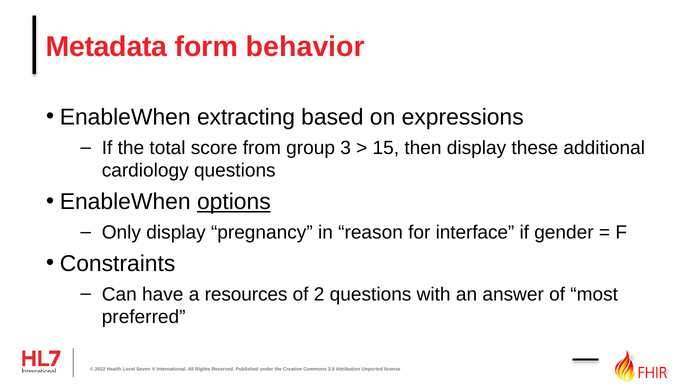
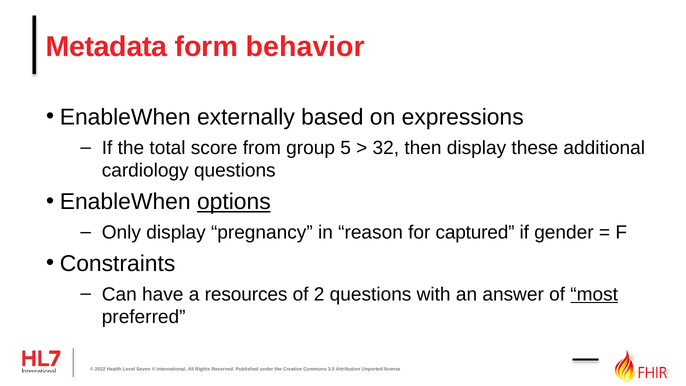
extracting: extracting -> externally (246, 117)
3: 3 -> 5 (346, 148)
15: 15 -> 32 (386, 148)
interface: interface -> captured (475, 232)
most underline: none -> present (594, 294)
